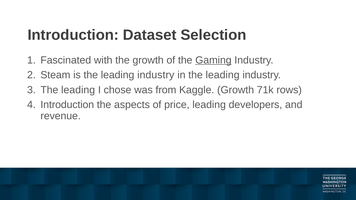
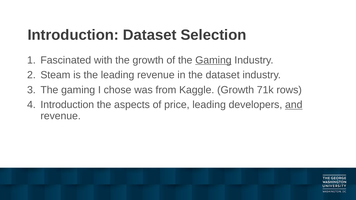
is the leading industry: industry -> revenue (156, 75)
in the leading: leading -> dataset (223, 75)
leading: leading -> gaming (78, 90)
and underline: none -> present (294, 105)
